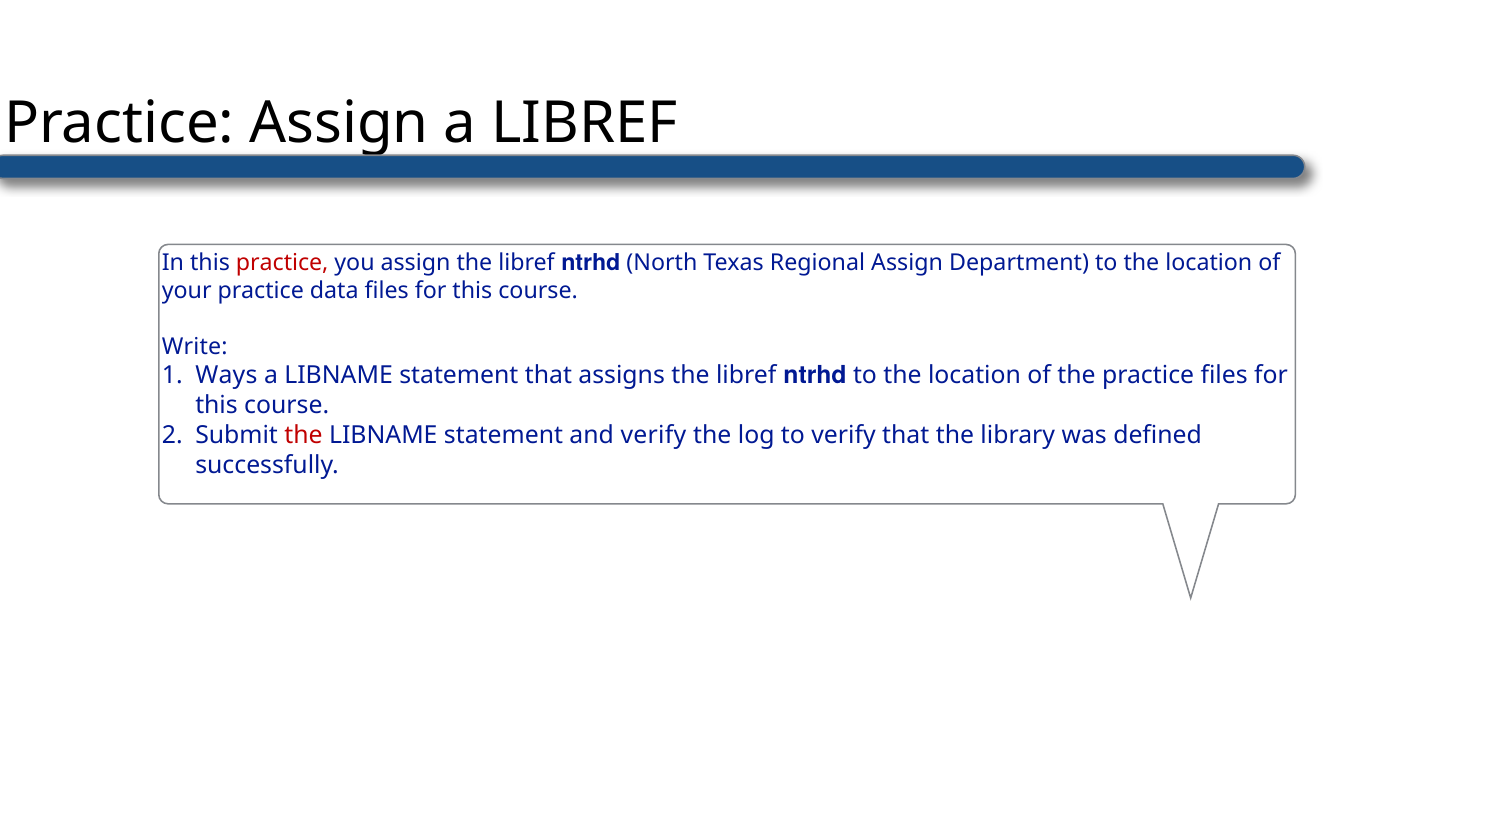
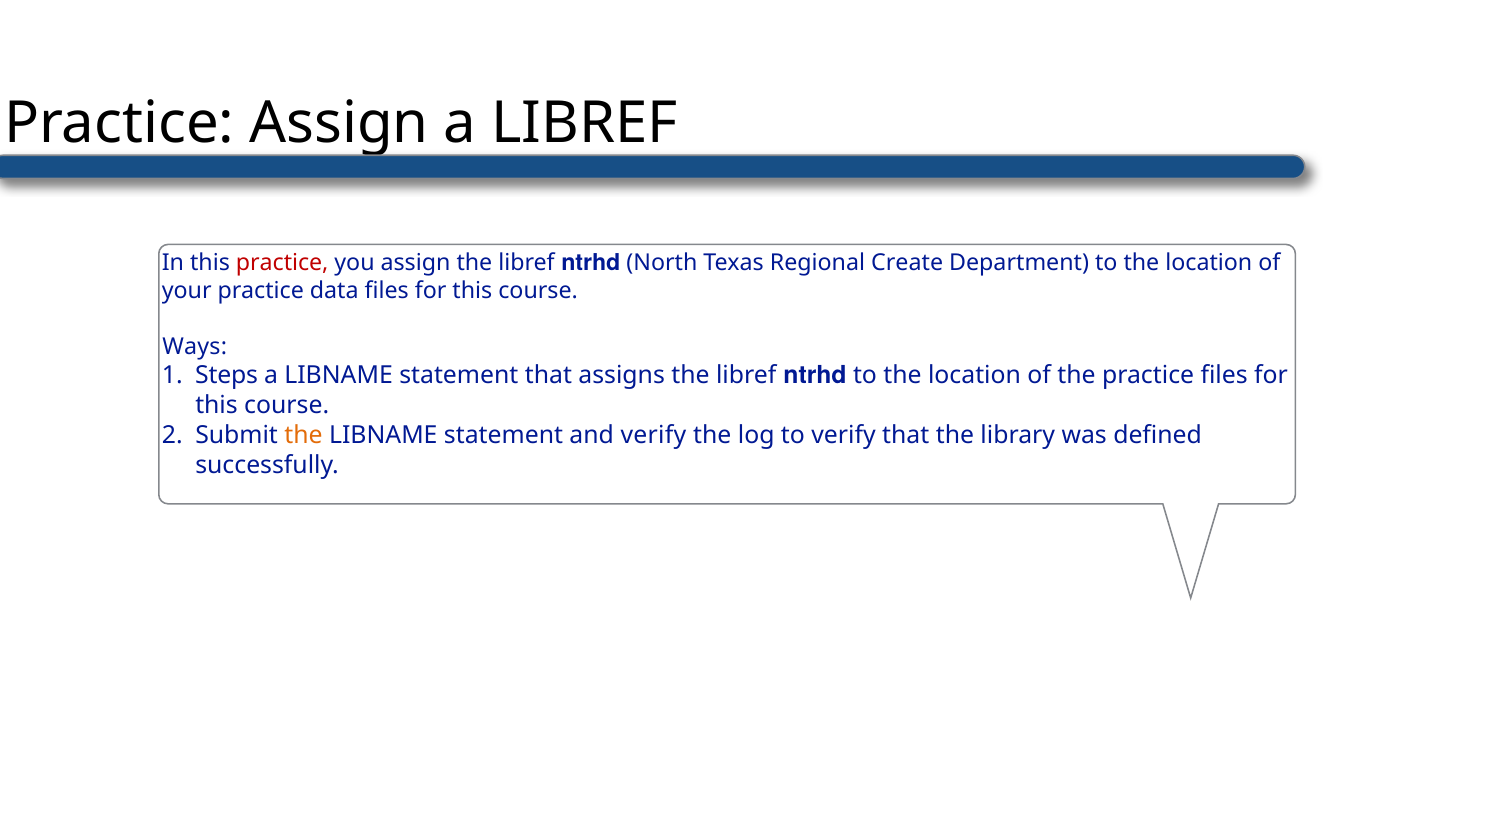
Regional Assign: Assign -> Create (907, 263)
Write: Write -> Ways (195, 347)
Ways: Ways -> Steps (227, 375)
the colour: red -> orange (304, 435)
